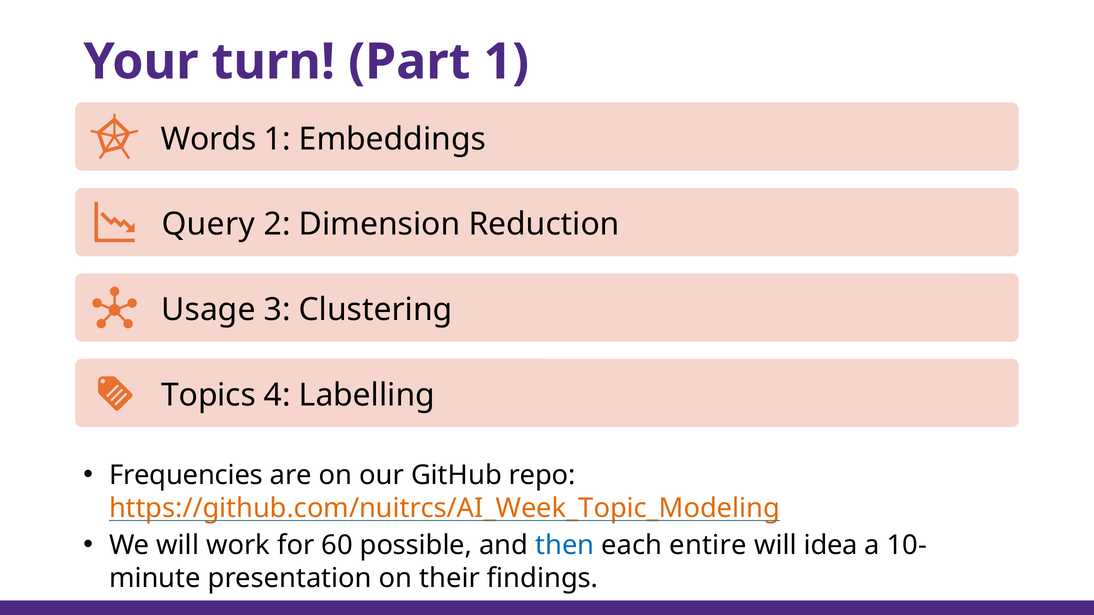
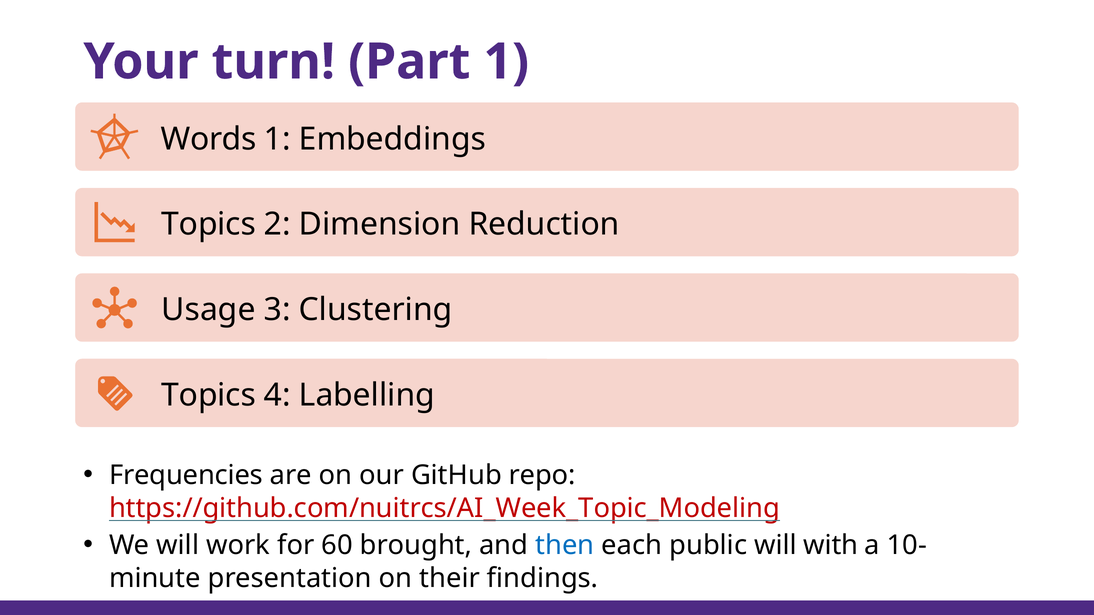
Query: Query -> Topics (209, 225)
https://github.com/nuitrcs/AI_Week_Topic_Modeling colour: orange -> red (444, 508)
possible: possible -> brought (416, 546)
entire: entire -> public (708, 546)
idea: idea -> with (831, 546)
